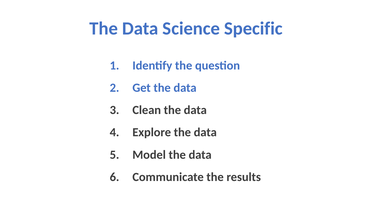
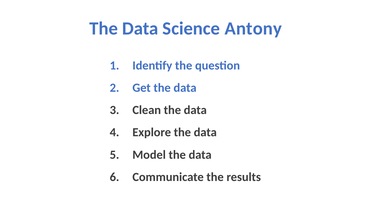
Specific: Specific -> Antony (253, 29)
